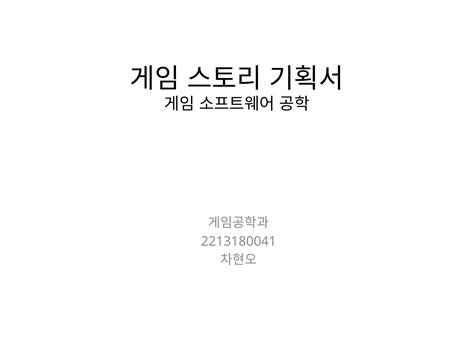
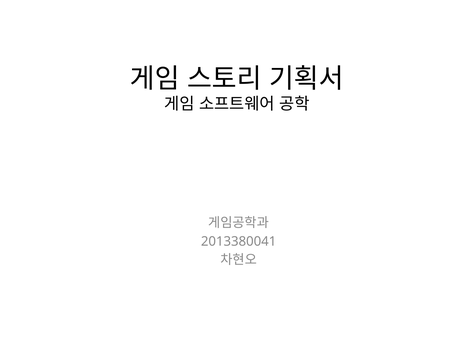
2213180041: 2213180041 -> 2013380041 (239, 241)
